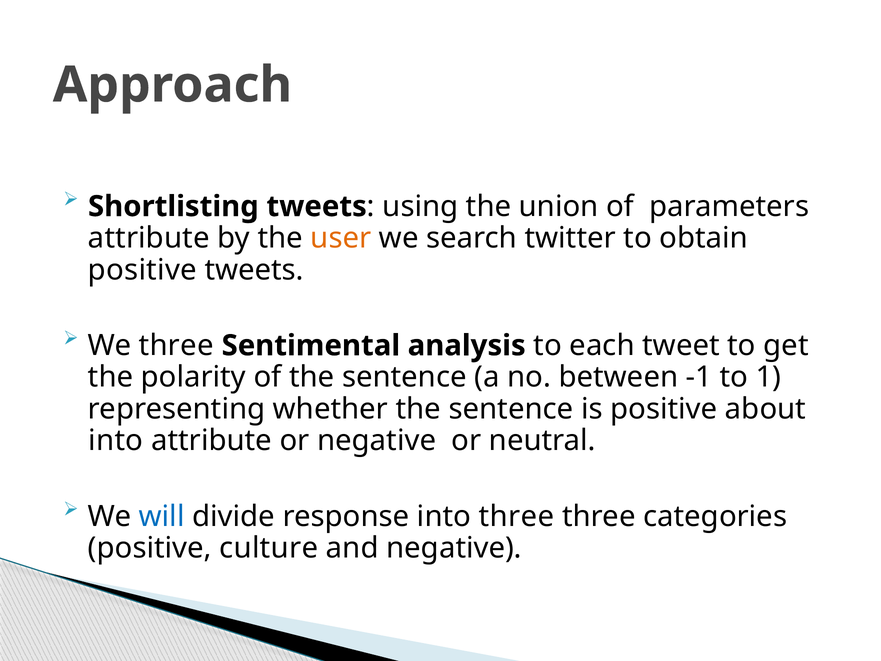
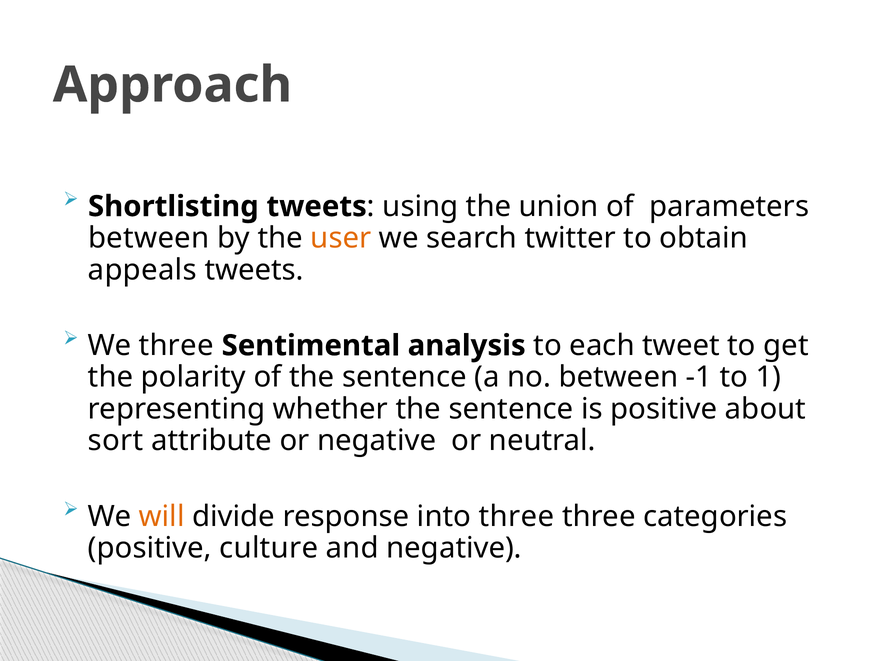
attribute: attribute -> between (149, 238)
positive: positive -> appeals (142, 270)
into: into -> sort (116, 441)
will colour: blue -> orange (162, 516)
